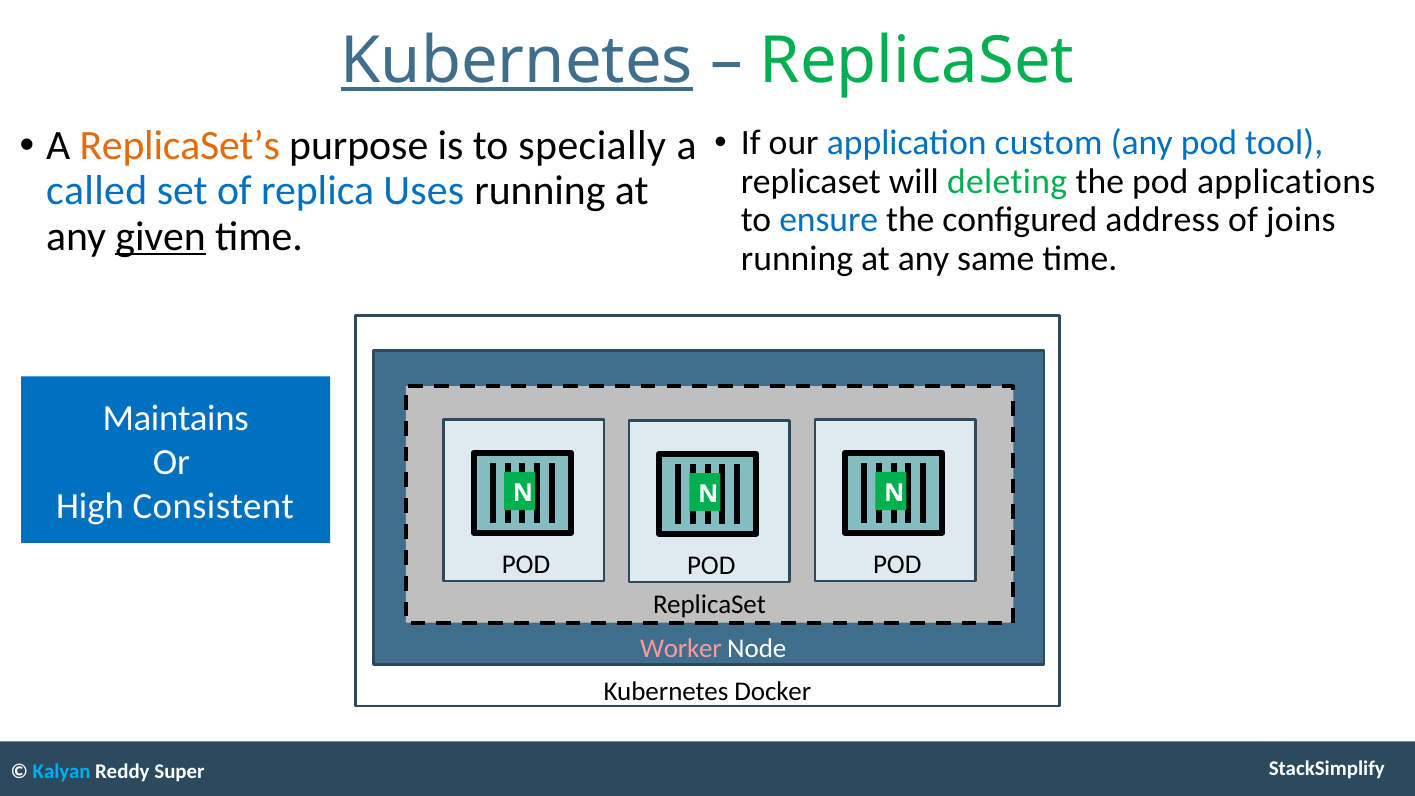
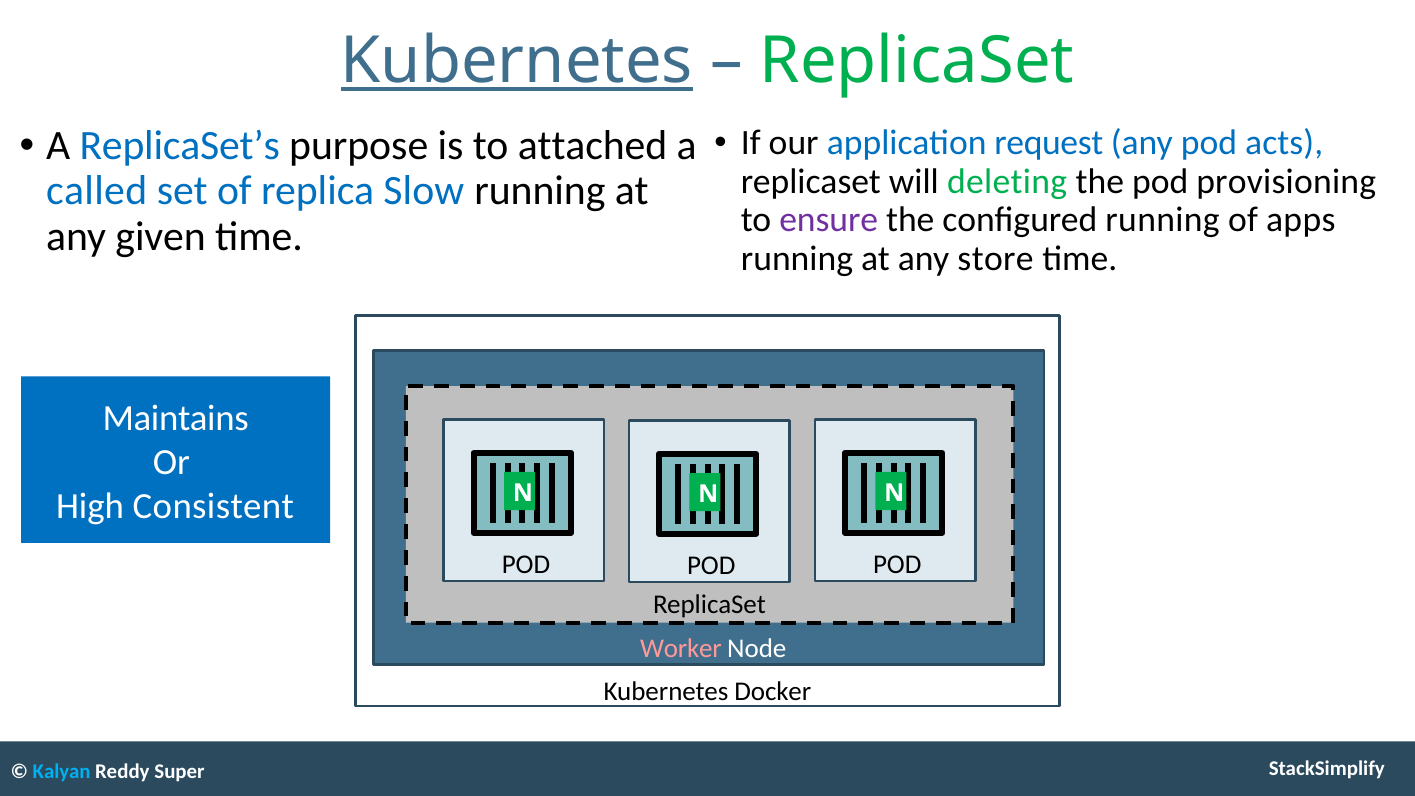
ReplicaSet’s colour: orange -> blue (180, 146)
specially: specially -> attached (592, 146)
custom: custom -> request (1049, 143)
tool: tool -> acts (1284, 143)
applications: applications -> provisioning (1286, 181)
Uses: Uses -> Slow (424, 191)
ensure colour: blue -> purple (829, 220)
configured address: address -> running (1163, 220)
joins: joins -> apps (1301, 220)
given underline: present -> none (161, 236)
same: same -> store (996, 258)
